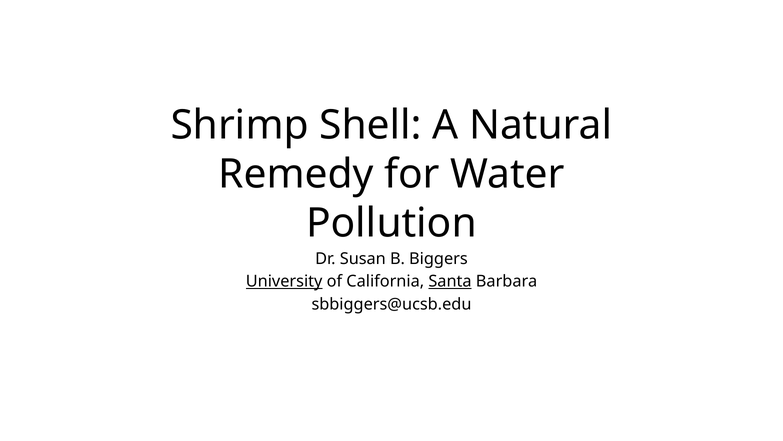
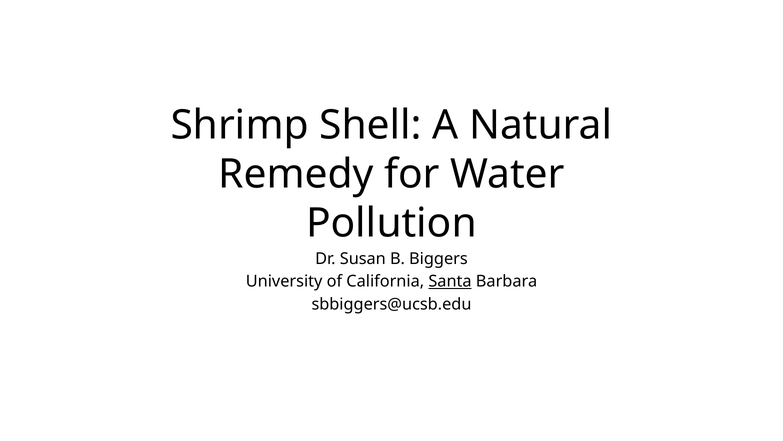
University underline: present -> none (284, 281)
